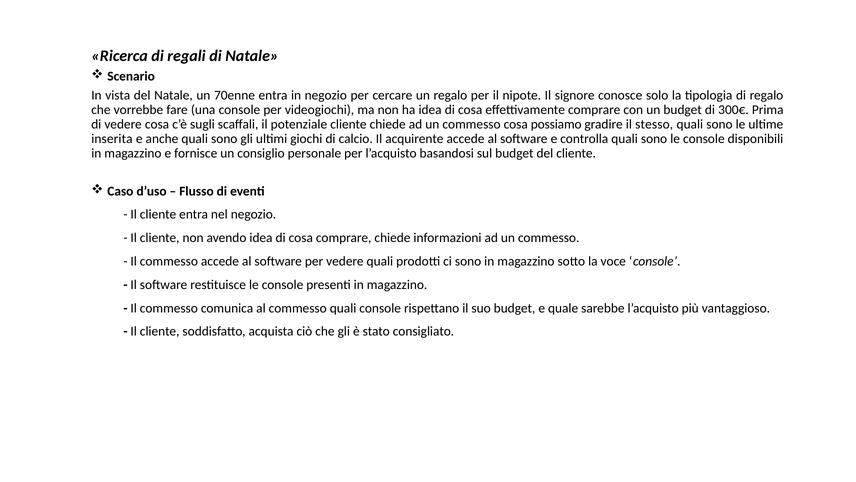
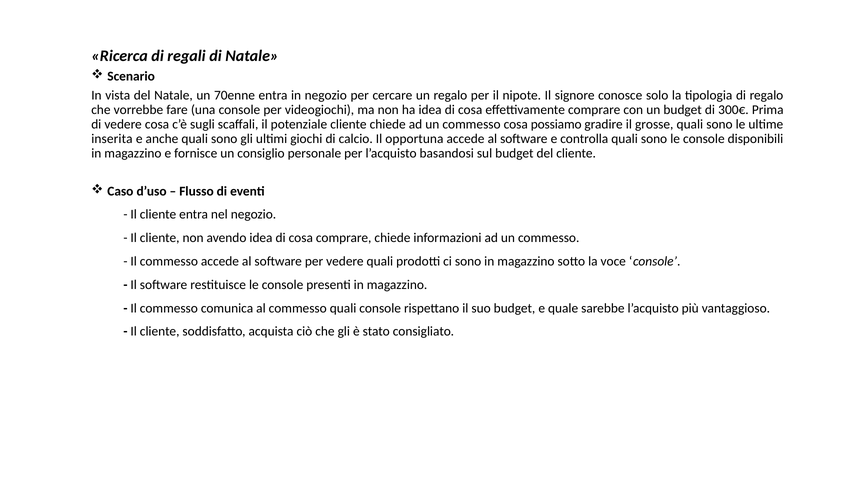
stesso: stesso -> grosse (654, 124)
acquirente: acquirente -> opportuna (414, 139)
